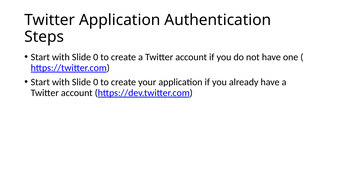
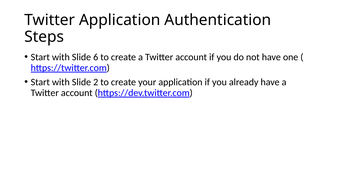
0: 0 -> 6 (96, 57)
0: 0 -> 2 (96, 82)
